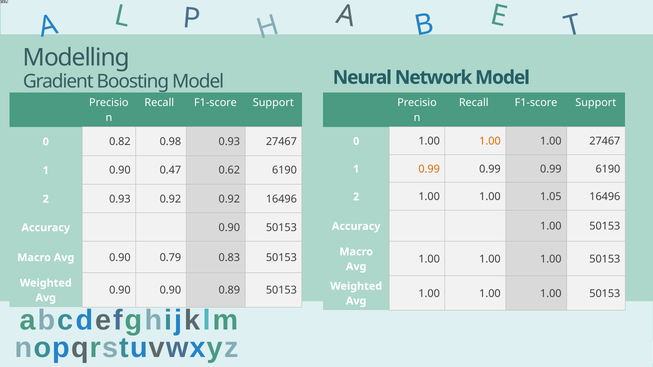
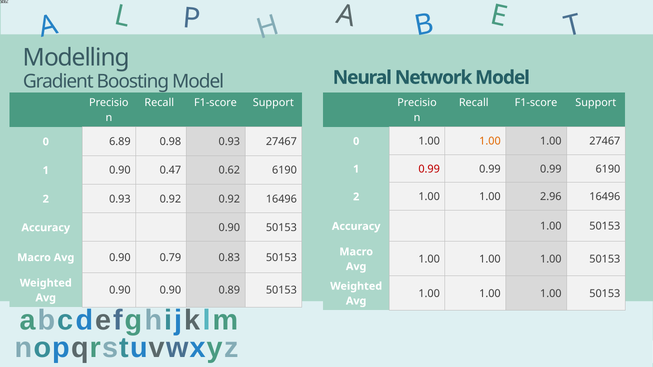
0.82: 0.82 -> 6.89 (120, 142)
0.99 colour: orange -> red (429, 169)
1.05: 1.05 -> 2.96 (551, 197)
